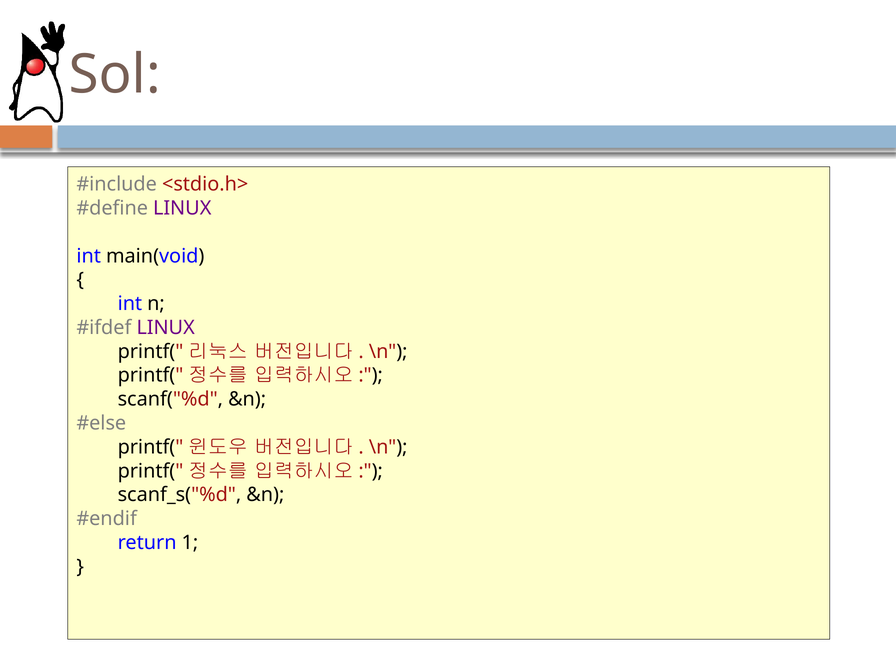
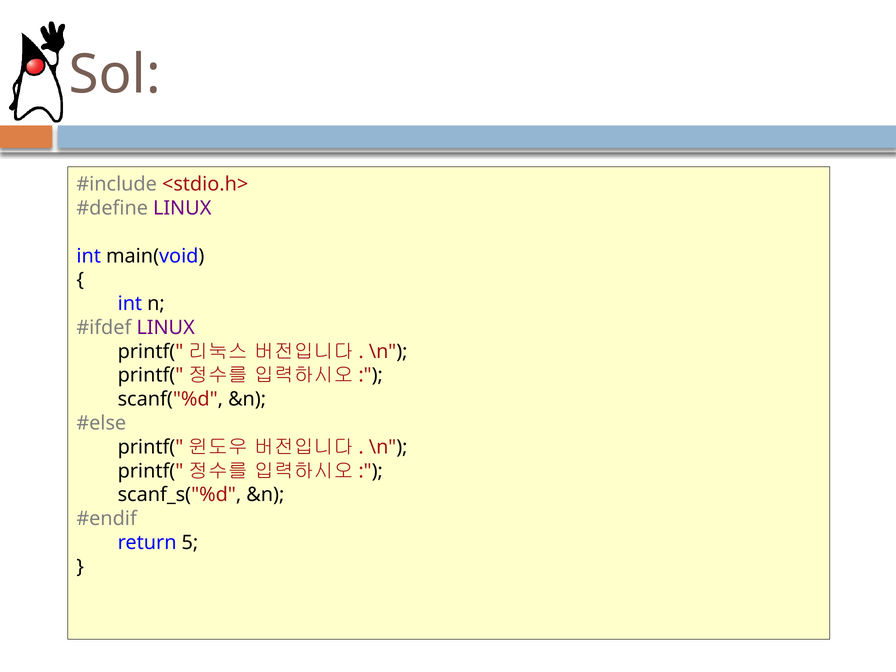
1: 1 -> 5 (190, 543)
